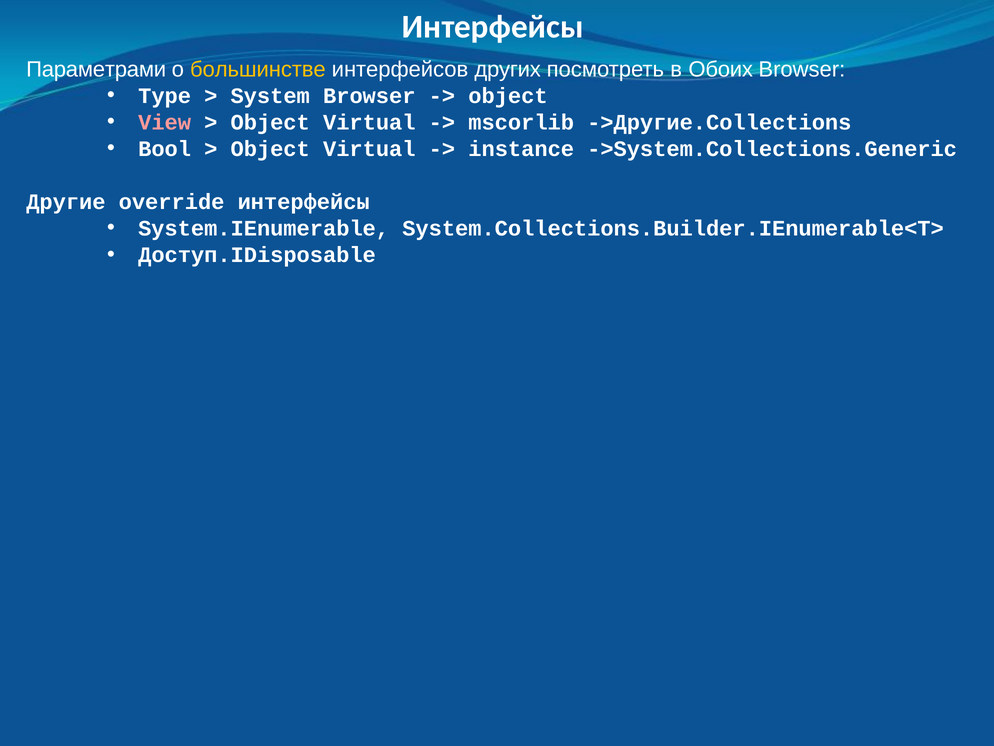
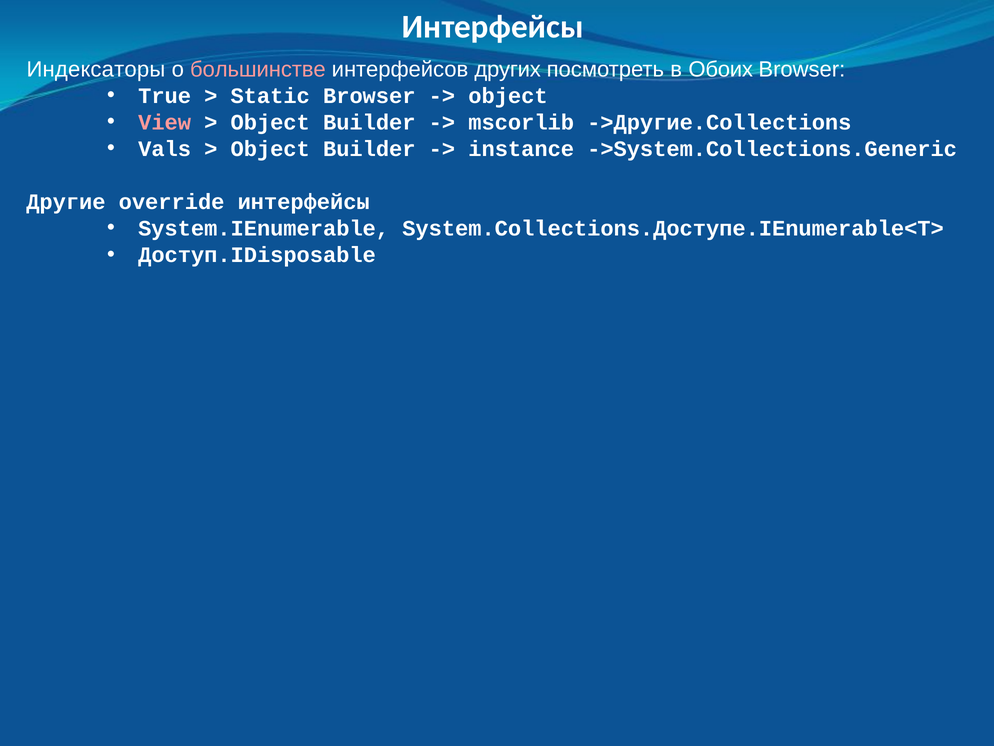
Параметрами: Параметрами -> Индексаторы (96, 69)
большинстве colour: yellow -> pink (258, 69)
Type: Type -> True (165, 96)
System: System -> Static (270, 96)
Virtual: Virtual -> Builder (369, 122)
Bool: Bool -> Vals (165, 149)
Virtual: Virtual -> Builder (369, 149)
System.Collections.Builder.IEnumerable<T>: System.Collections.Builder.IEnumerable<T> -> System.Collections.Доступе.IEnumerable<T> (673, 228)
